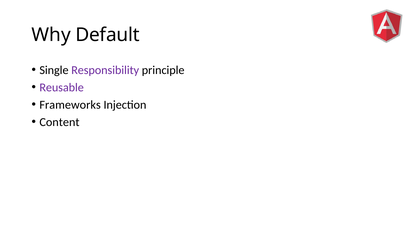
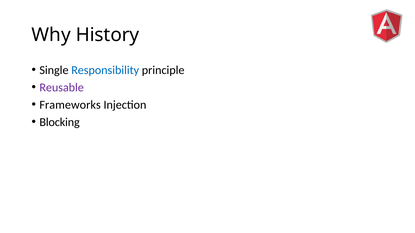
Default: Default -> History (107, 35)
Responsibility colour: purple -> blue (105, 70)
Content: Content -> Blocking (60, 122)
